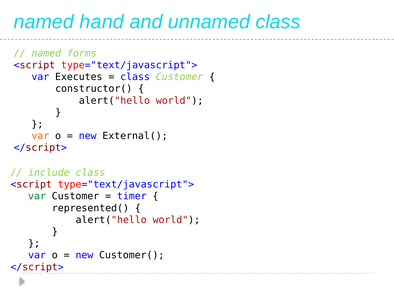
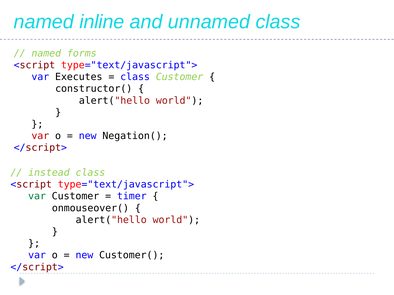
hand: hand -> inline (102, 22)
var colour: orange -> red (40, 136)
External(: External( -> Negation( (135, 136)
include: include -> instead (49, 173)
represented(: represented( -> onmouseover( (90, 208)
